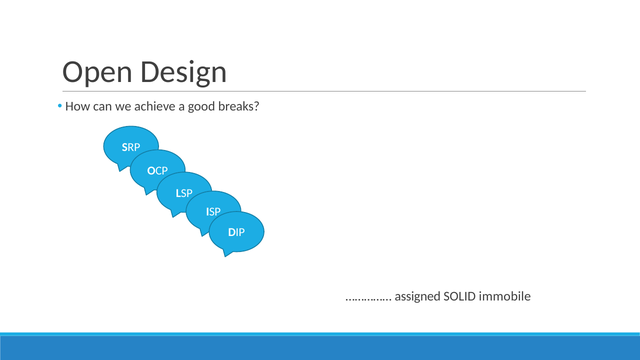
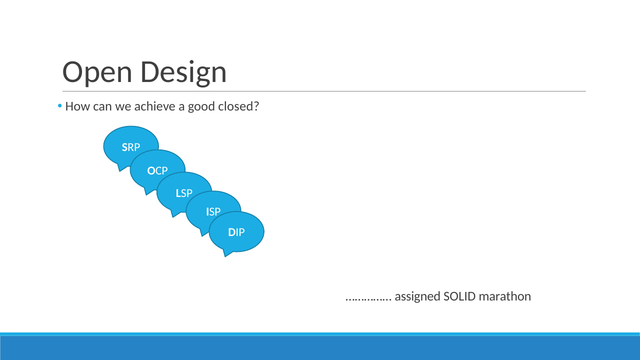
breaks: breaks -> closed (239, 106)
immobile: immobile -> marathon (505, 296)
